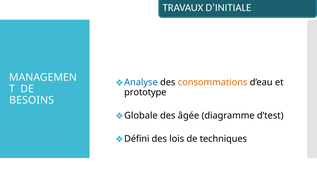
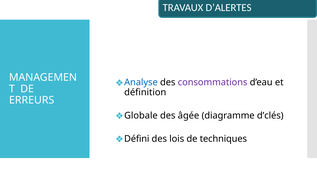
D’INITIALE: D’INITIALE -> D’ALERTES (229, 8)
consommations colour: orange -> purple (213, 82)
prototype: prototype -> définition (145, 92)
BESOINS: BESOINS -> ERREURS (32, 100)
d’test: d’test -> d’clés (270, 116)
